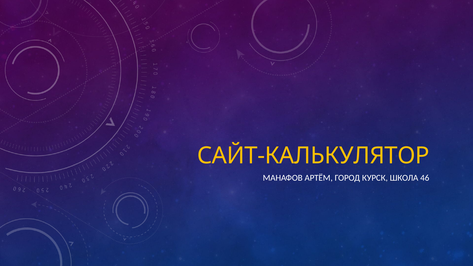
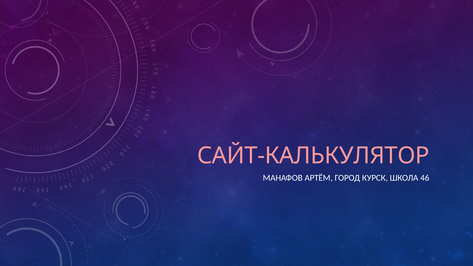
САЙТ-КАЛЬКУЛЯТОР colour: yellow -> pink (313, 156)
